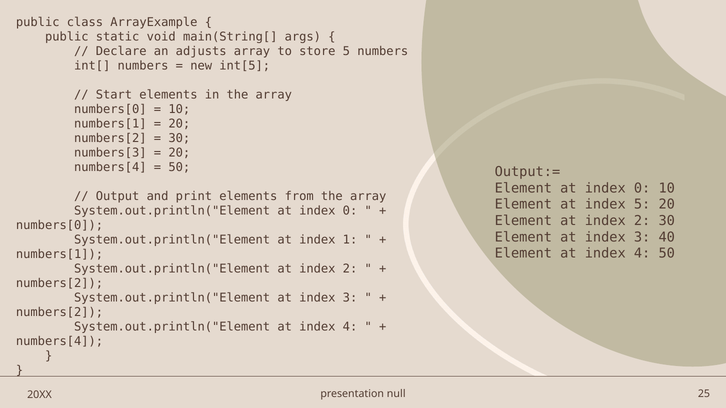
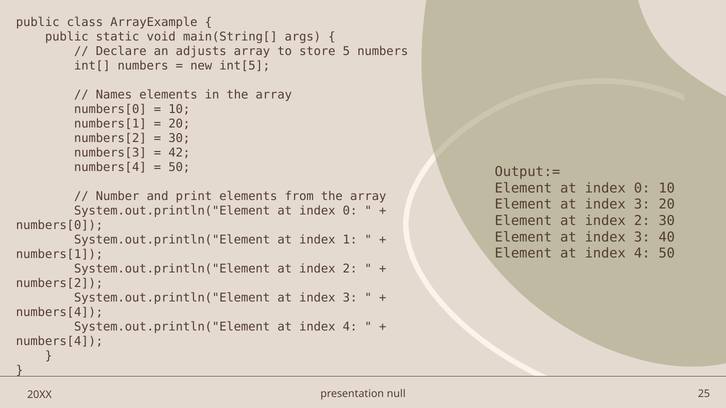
Start: Start -> Names (114, 95)
20: 20 -> 42 (179, 153)
Output: Output -> Number (118, 197)
5: 5 -> 3 (642, 205)
numbers[2: numbers[2 -> numbers[4 (60, 313)
